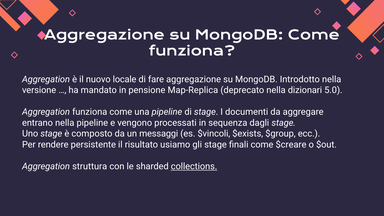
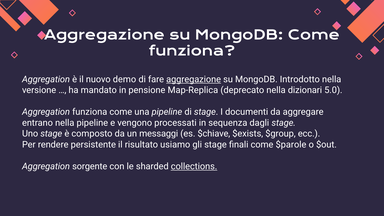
locale: locale -> demo (124, 79)
aggregazione underline: none -> present (194, 79)
$vincoli: $vincoli -> $chiave (214, 134)
$creare: $creare -> $parole (291, 145)
struttura: struttura -> sorgente (90, 166)
